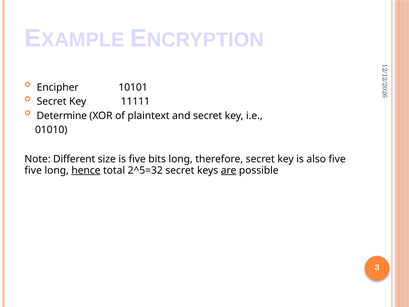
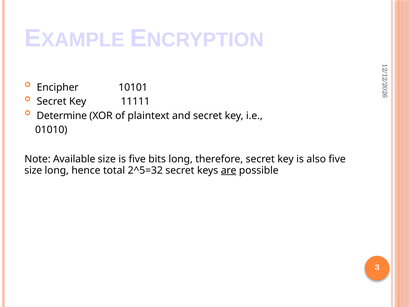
Different: Different -> Available (74, 159)
five: five -> size (33, 170)
hence underline: present -> none (86, 170)
